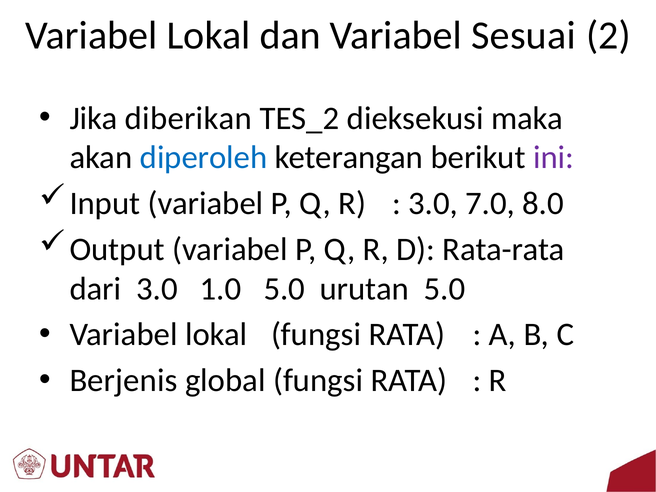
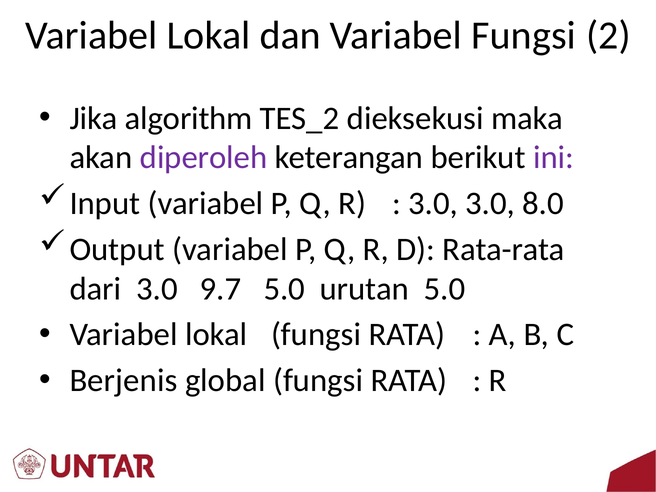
Variabel Sesuai: Sesuai -> Fungsi (524, 36)
diberikan: diberikan -> algorithm (189, 118)
diperoleh colour: blue -> purple (204, 158)
3.0 7.0: 7.0 -> 3.0 (490, 203)
1.0: 1.0 -> 9.7 (221, 289)
